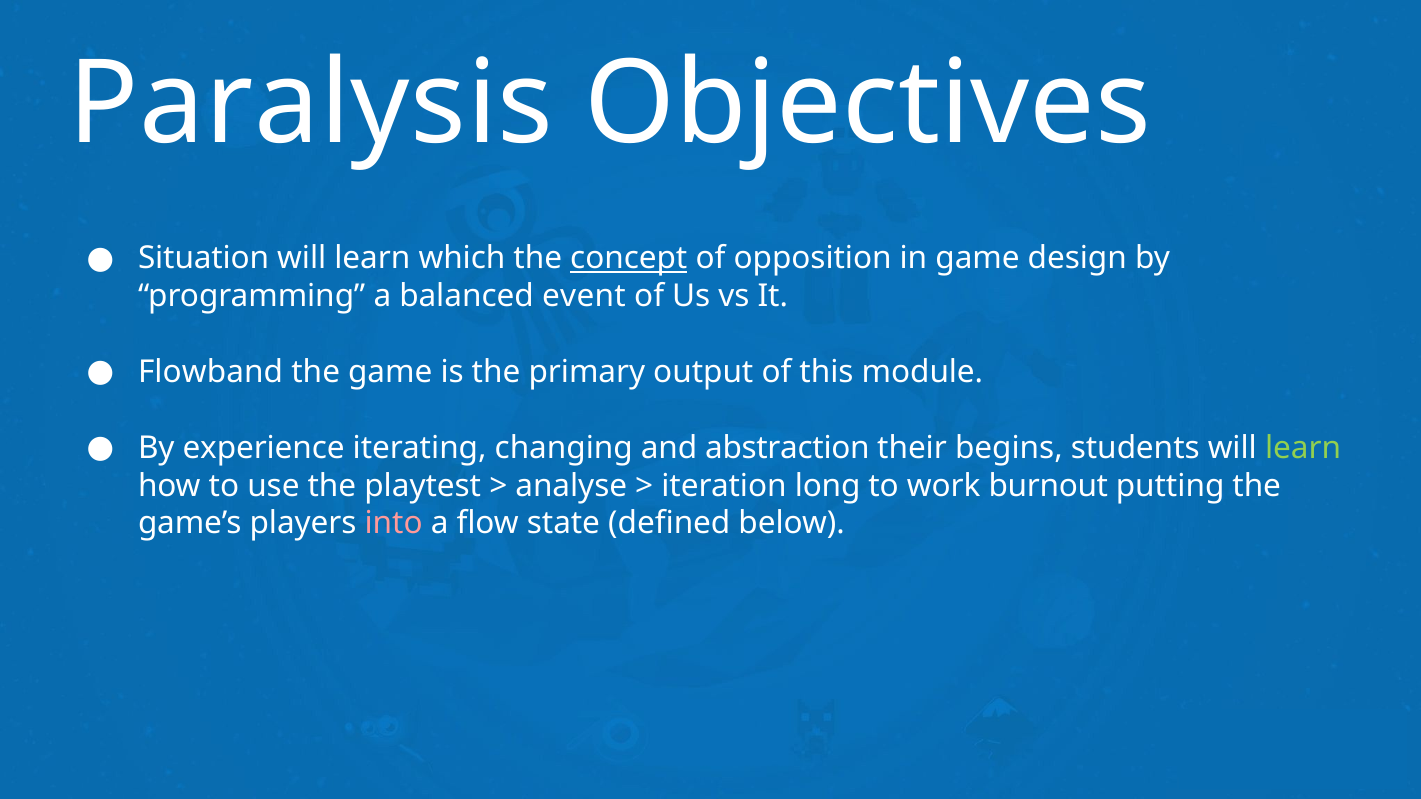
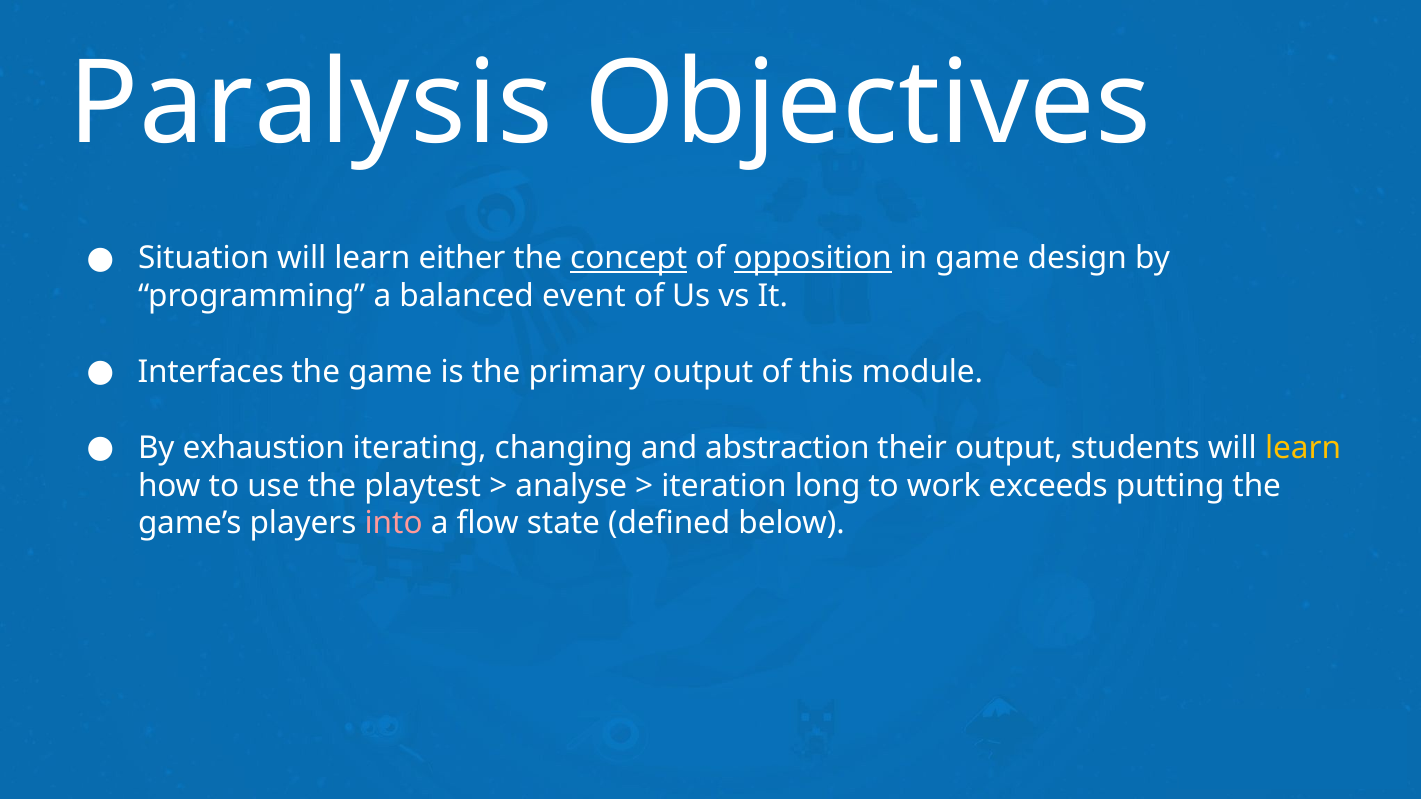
which: which -> either (462, 259)
opposition underline: none -> present (813, 259)
Flowband: Flowband -> Interfaces (211, 372)
experience: experience -> exhaustion (264, 448)
their begins: begins -> output (1009, 448)
learn colour: light green -> yellow (1303, 448)
burnout: burnout -> exceeds (1048, 486)
